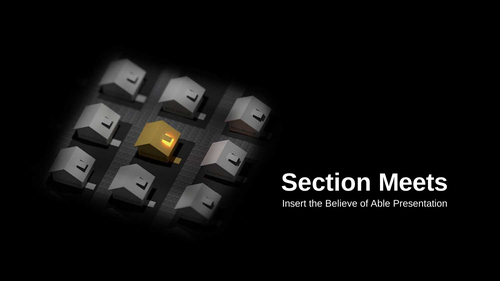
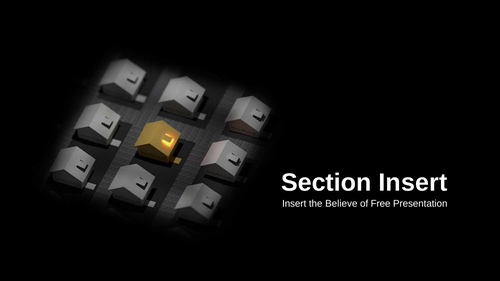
Section Meets: Meets -> Insert (413, 183)
Able: Able -> Free (381, 204)
